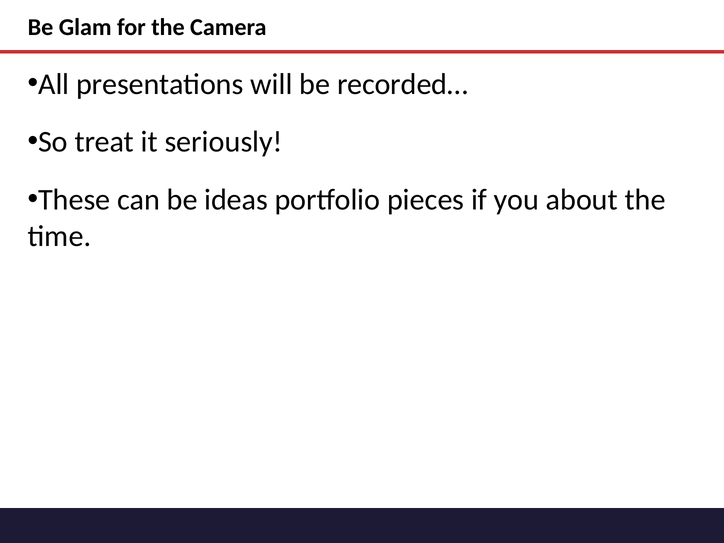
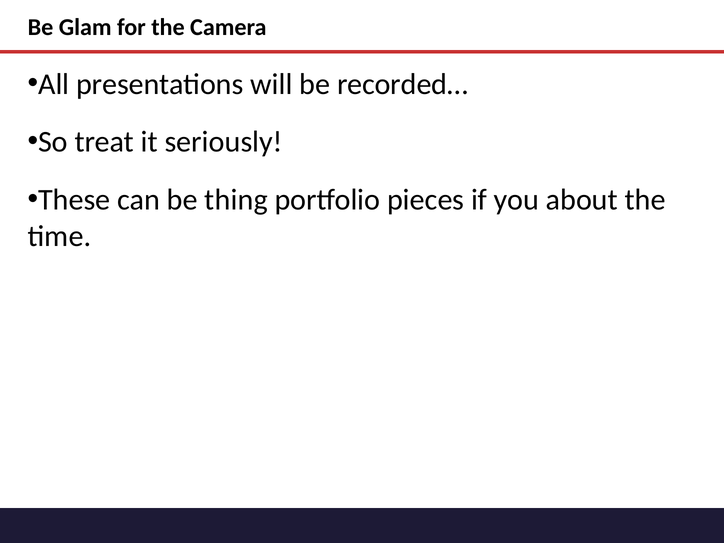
ideas: ideas -> thing (236, 200)
